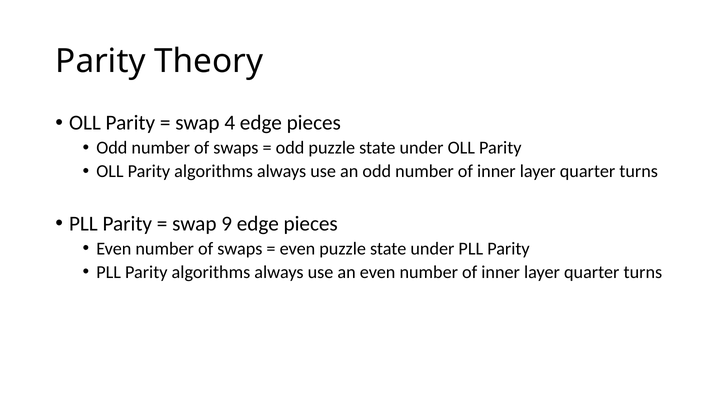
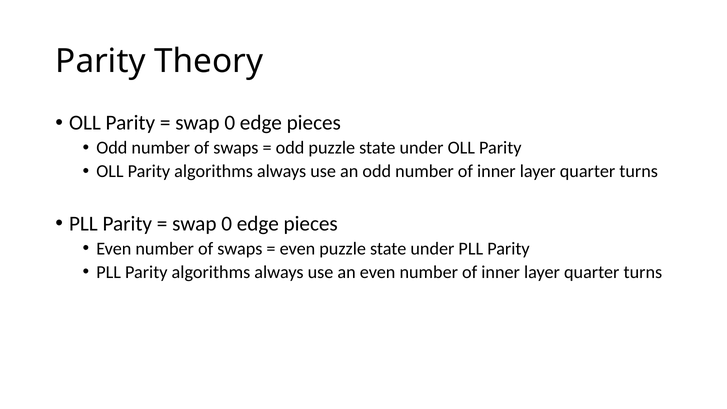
4: 4 -> 0 (230, 123)
9: 9 -> 0 (227, 224)
